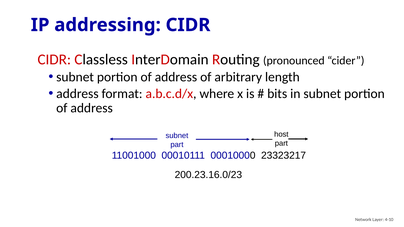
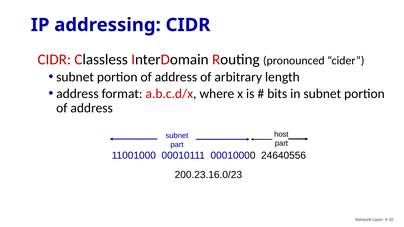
23323217: 23323217 -> 24640556 (284, 156)
